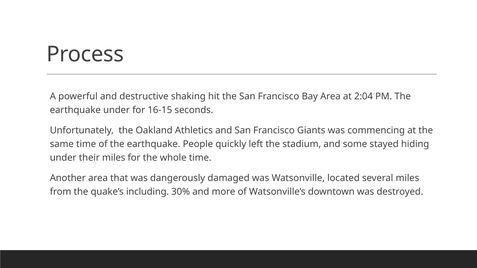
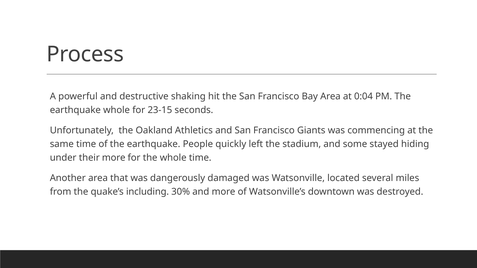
2:04: 2:04 -> 0:04 (363, 97)
earthquake under: under -> whole (117, 110)
16-15: 16-15 -> 23-15 (160, 110)
their miles: miles -> more (114, 158)
